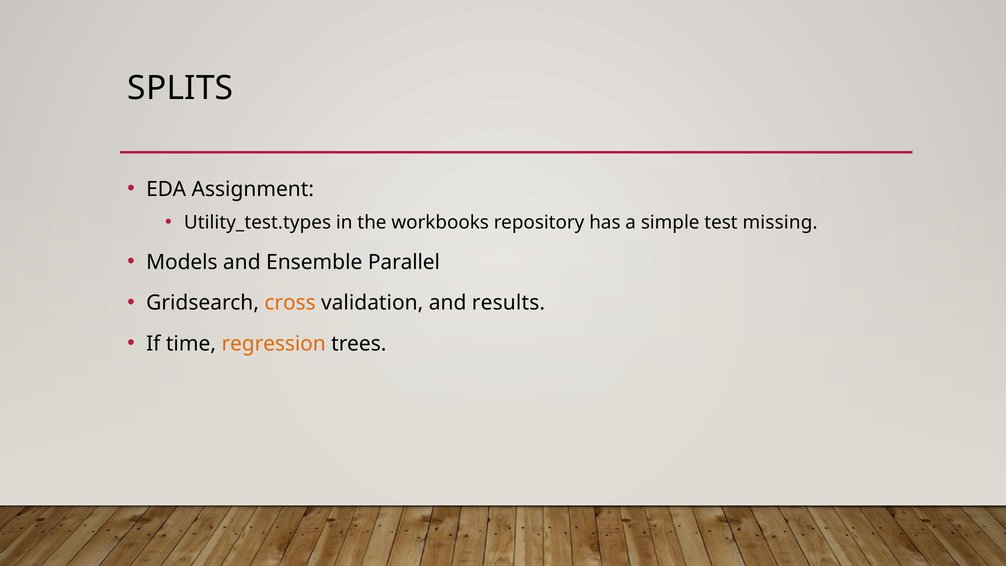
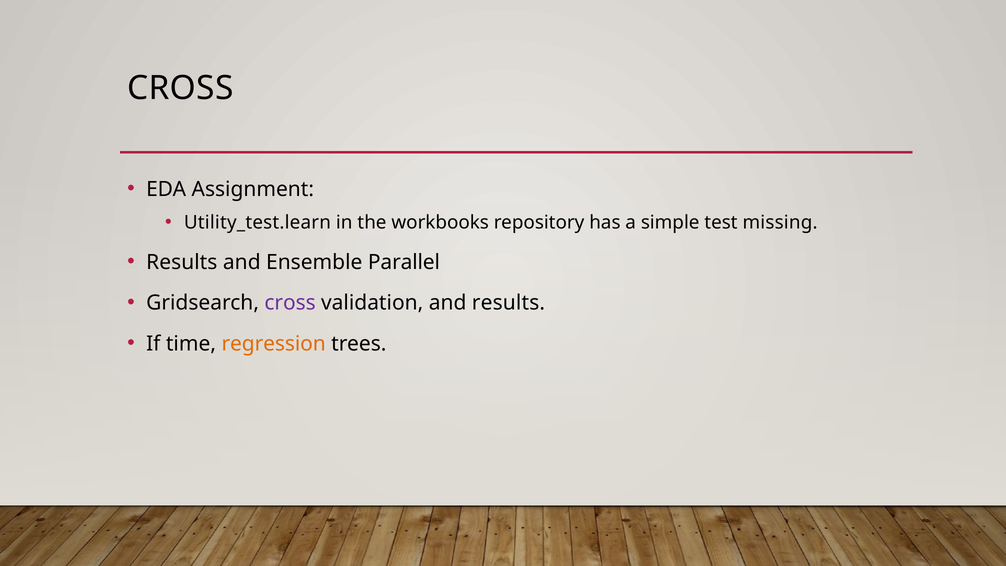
SPLITS: SPLITS -> CROSS (180, 88)
Utility_test.types: Utility_test.types -> Utility_test.learn (257, 223)
Models: Models -> Results (182, 262)
cross colour: orange -> purple (290, 303)
